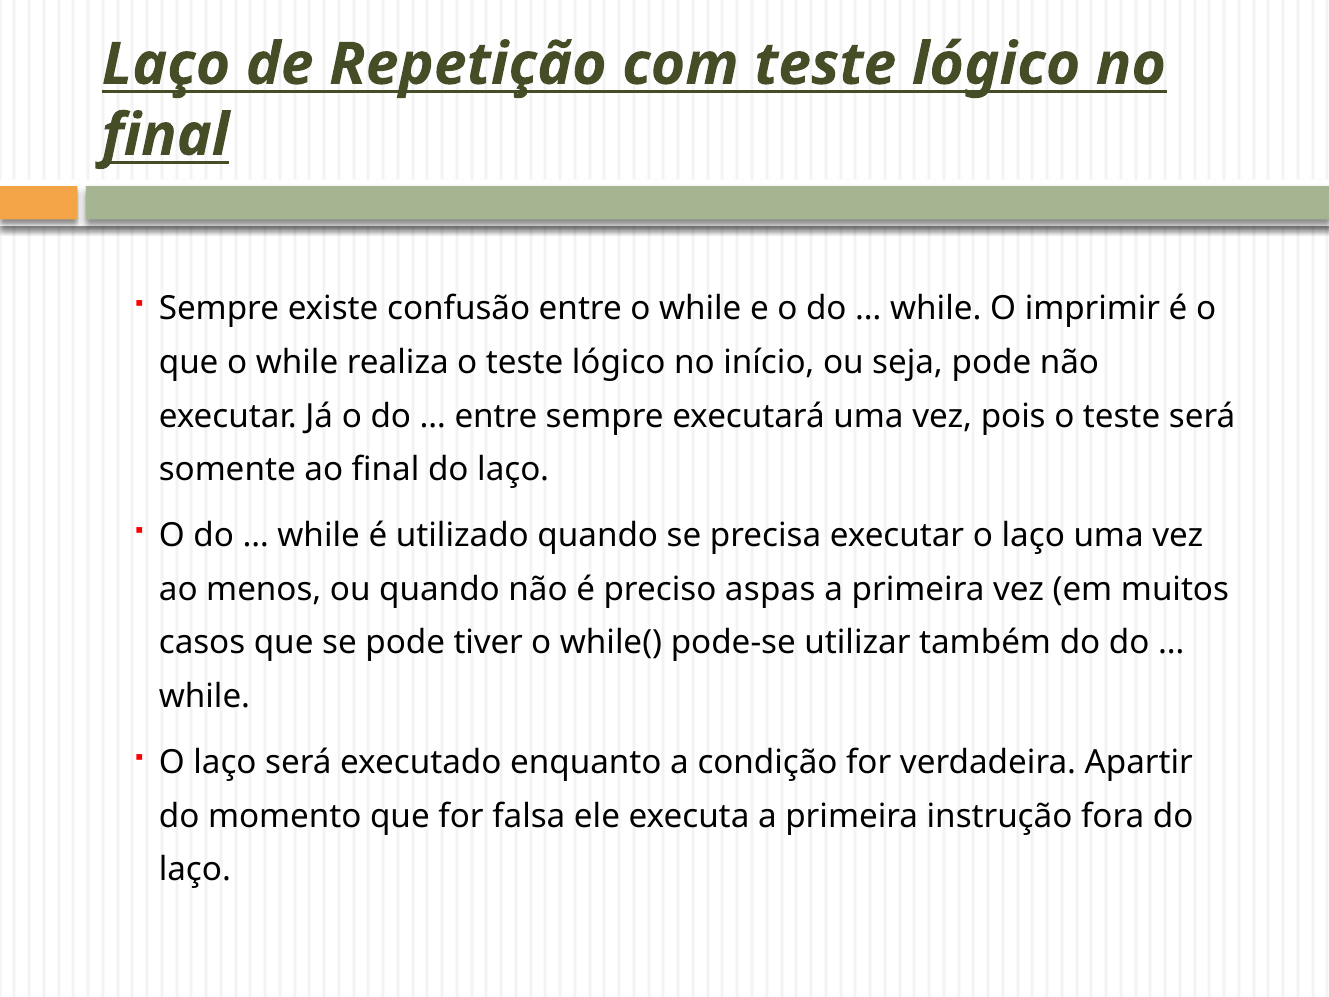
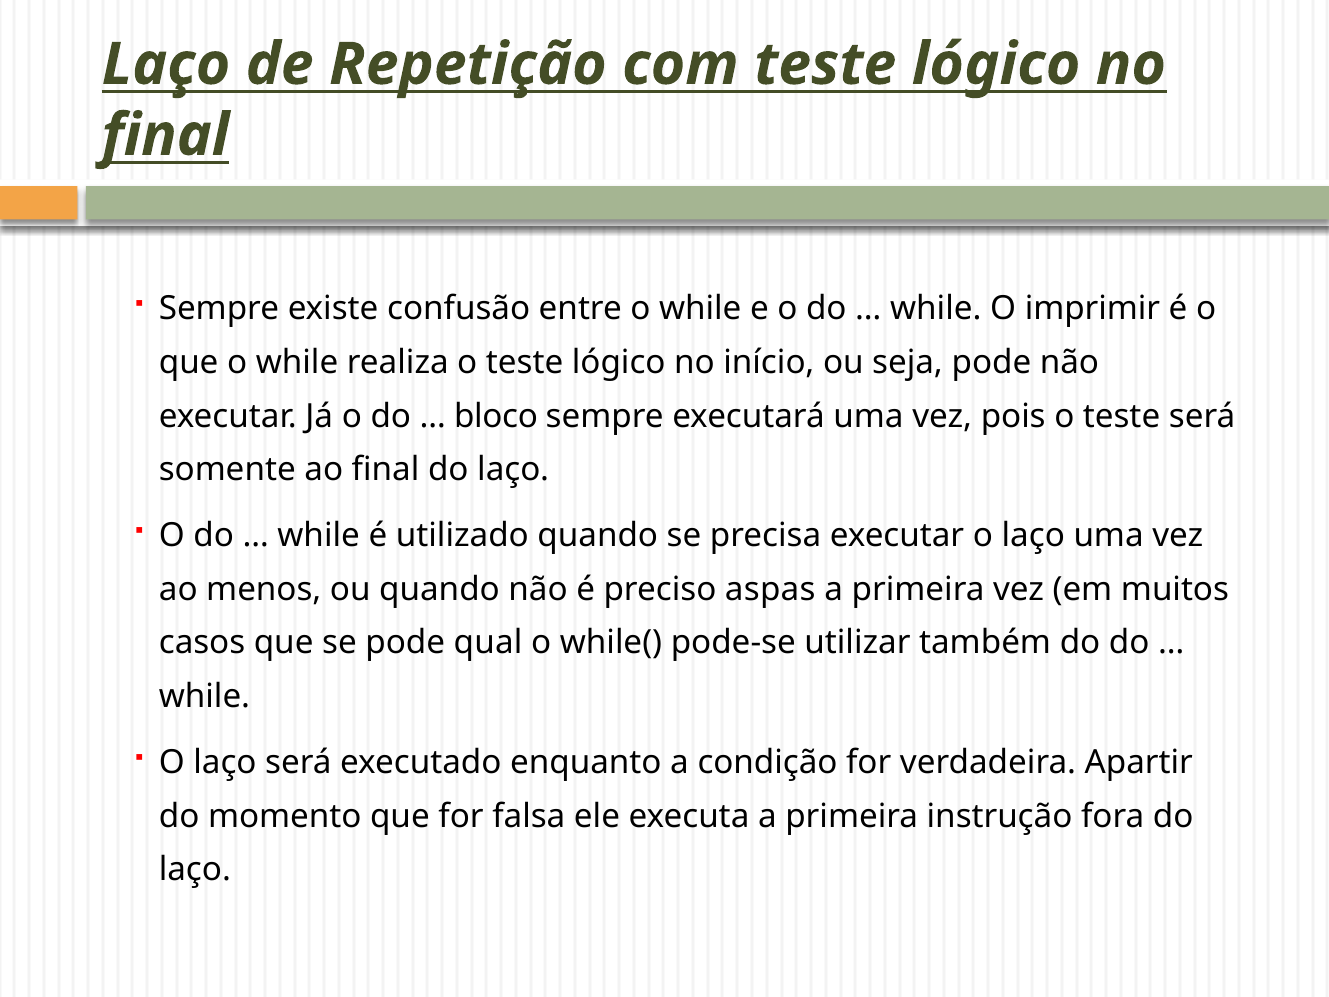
entre: entre -> bloco (496, 416)
tiver: tiver -> qual (488, 643)
